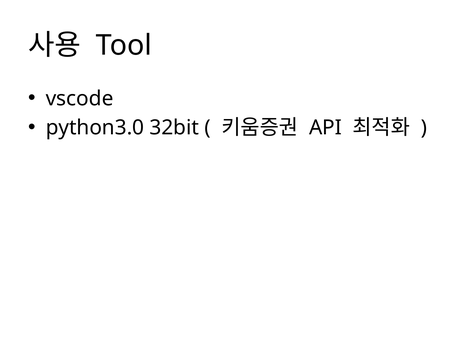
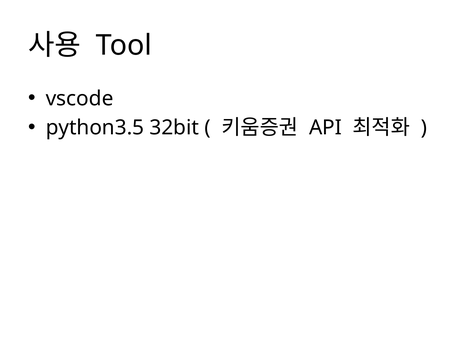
python3.0: python3.0 -> python3.5 (95, 128)
